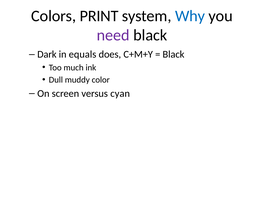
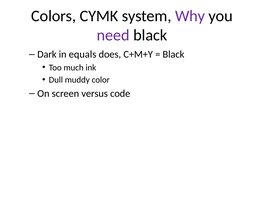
PRINT: PRINT -> CYMK (99, 16)
Why colour: blue -> purple (190, 16)
cyan: cyan -> code (120, 93)
